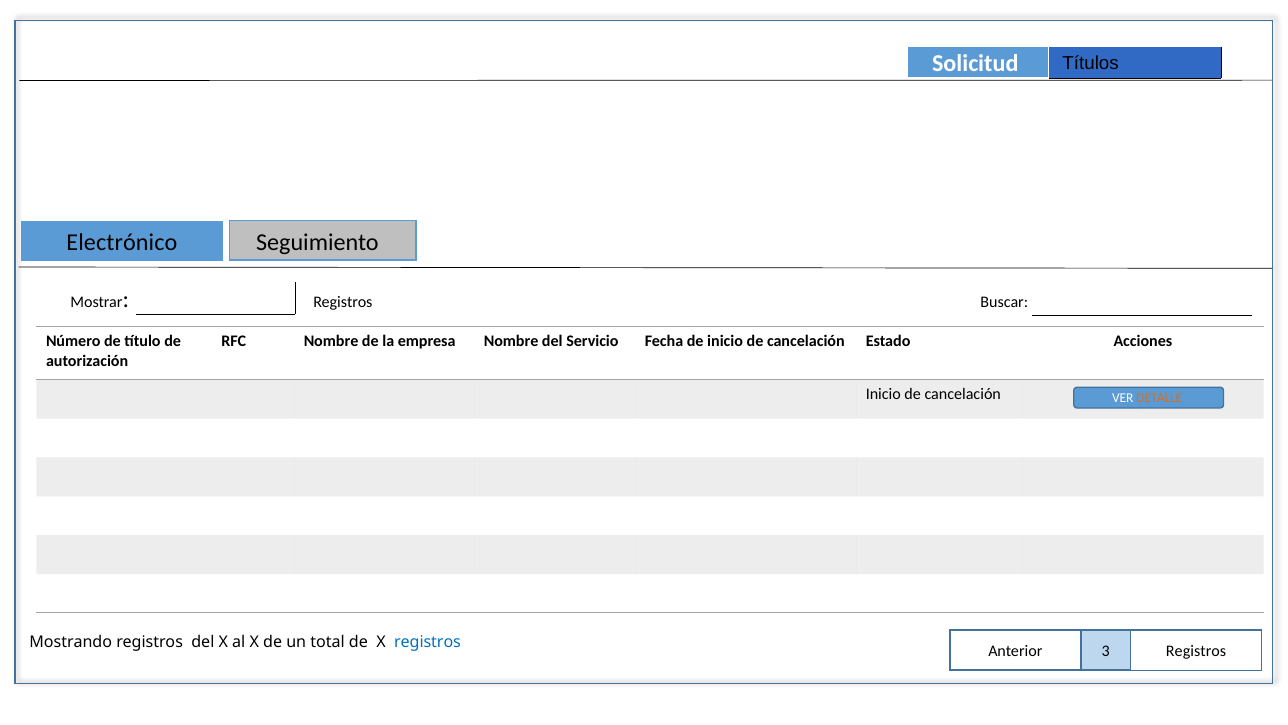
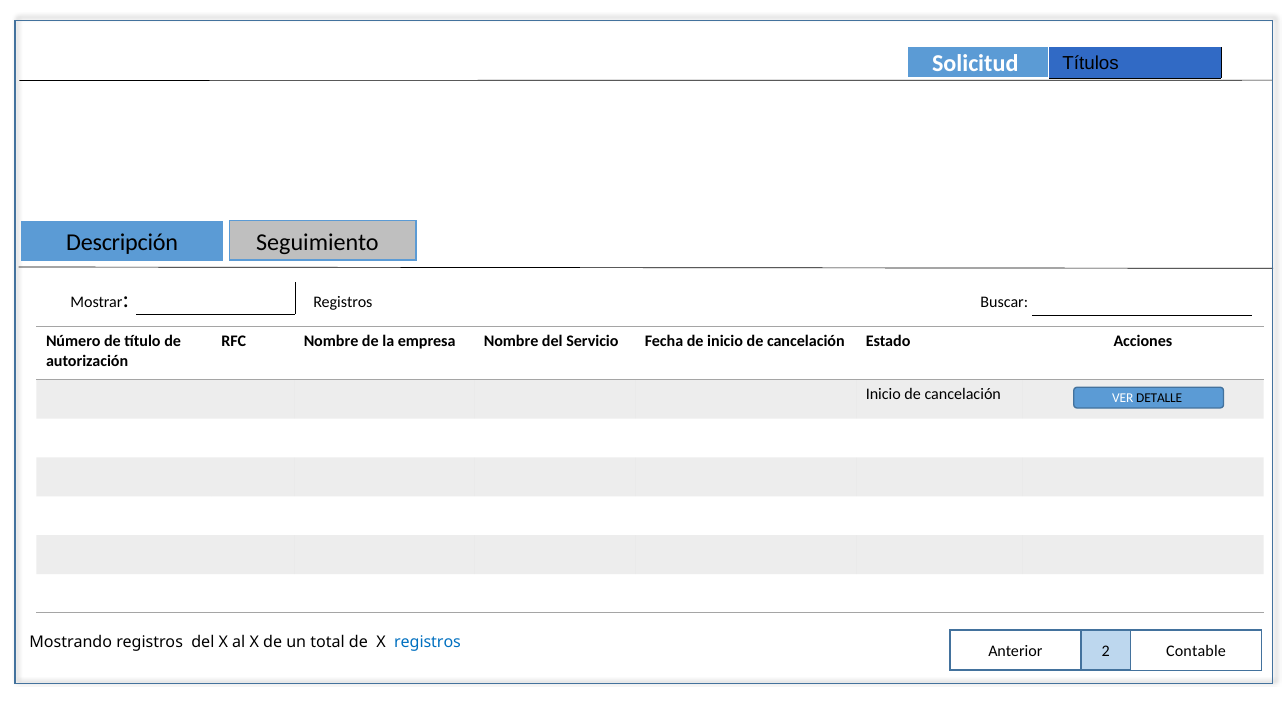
Electrónico: Electrónico -> Descripción (122, 243)
DETALLE colour: orange -> black (1159, 398)
3: 3 -> 2 (1106, 651)
Registros: Registros -> Contable (1196, 651)
